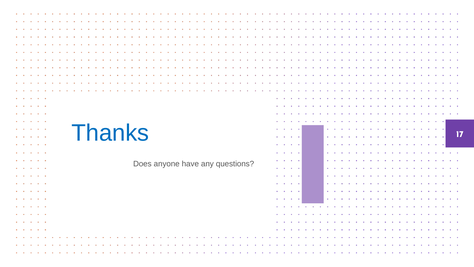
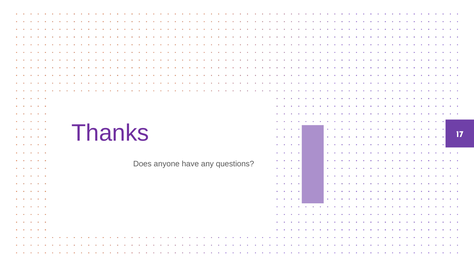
Thanks colour: blue -> purple (110, 133)
